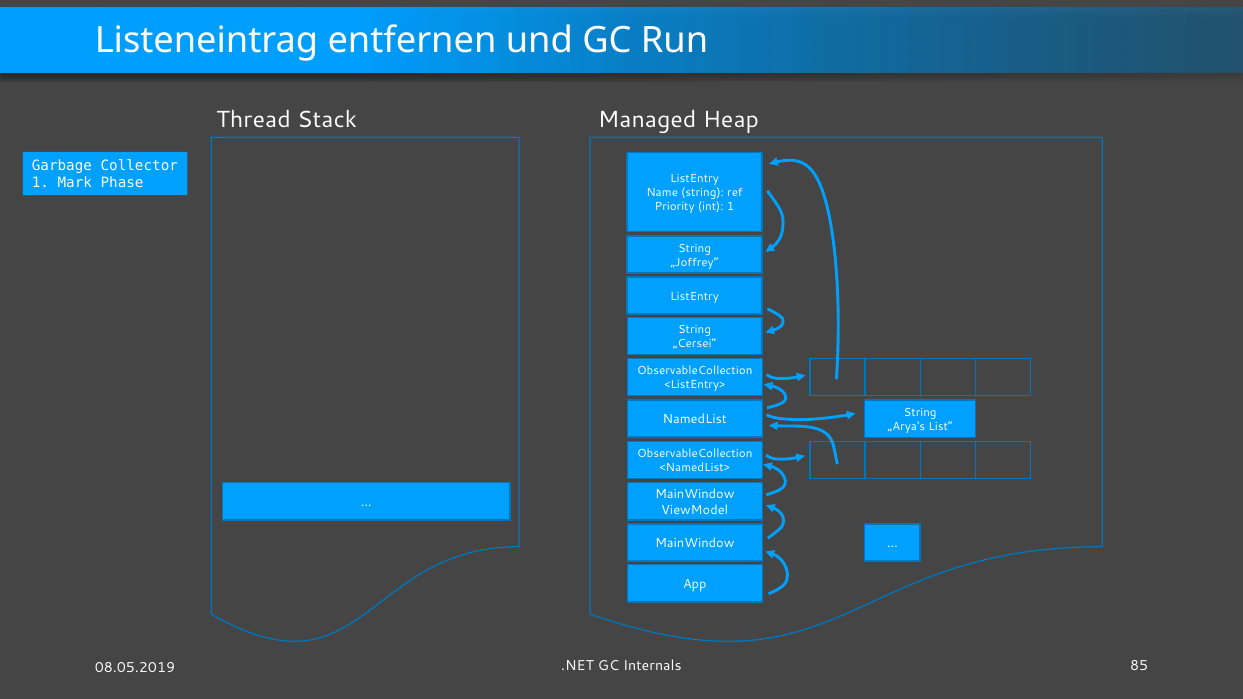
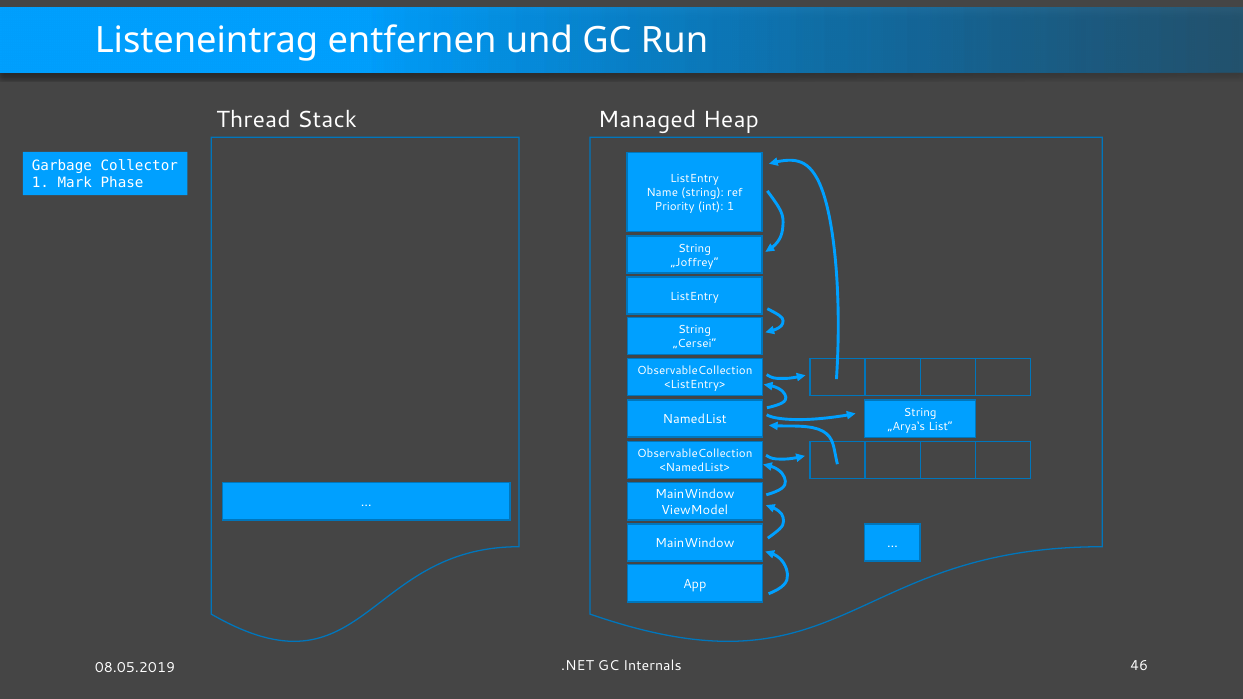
85: 85 -> 46 (1139, 666)
